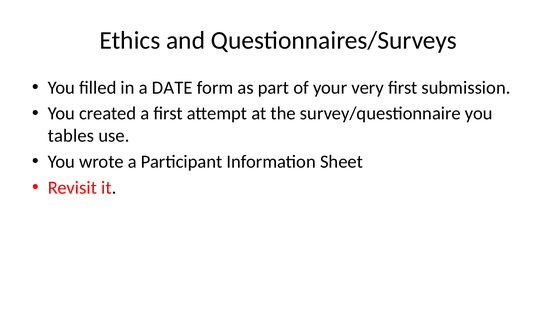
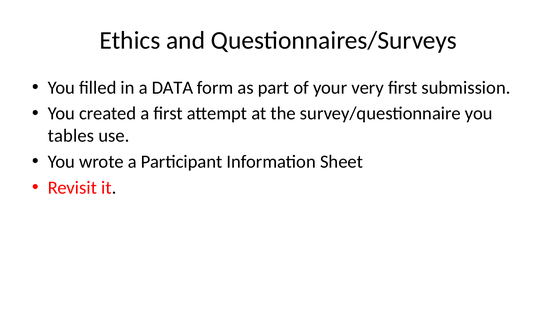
DATE: DATE -> DATA (172, 88)
